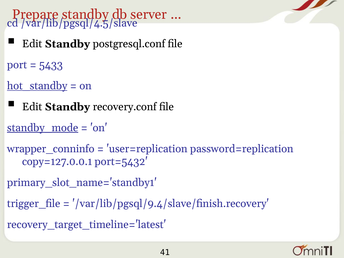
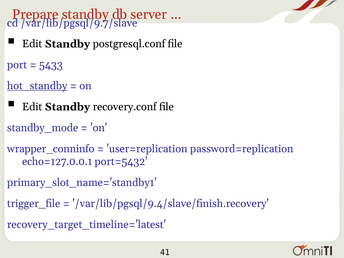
/var/lib/pgsql/4.5/slave: /var/lib/pgsql/4.5/slave -> /var/lib/pgsql/9.7/slave (79, 23)
standby_mode underline: present -> none (43, 128)
copy=127.0.0.1: copy=127.0.0.1 -> echo=127.0.0.1 (57, 162)
